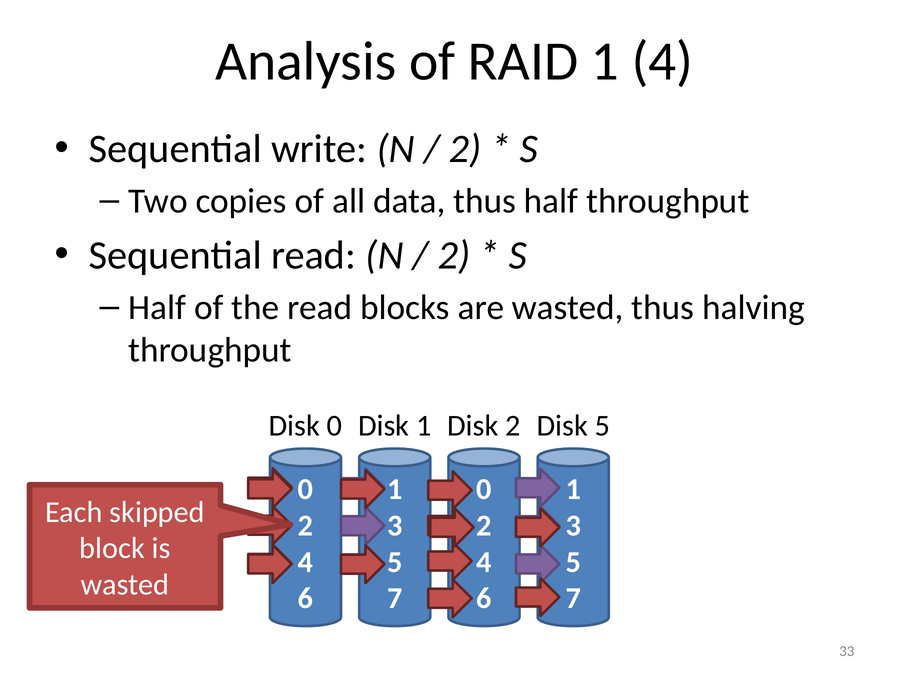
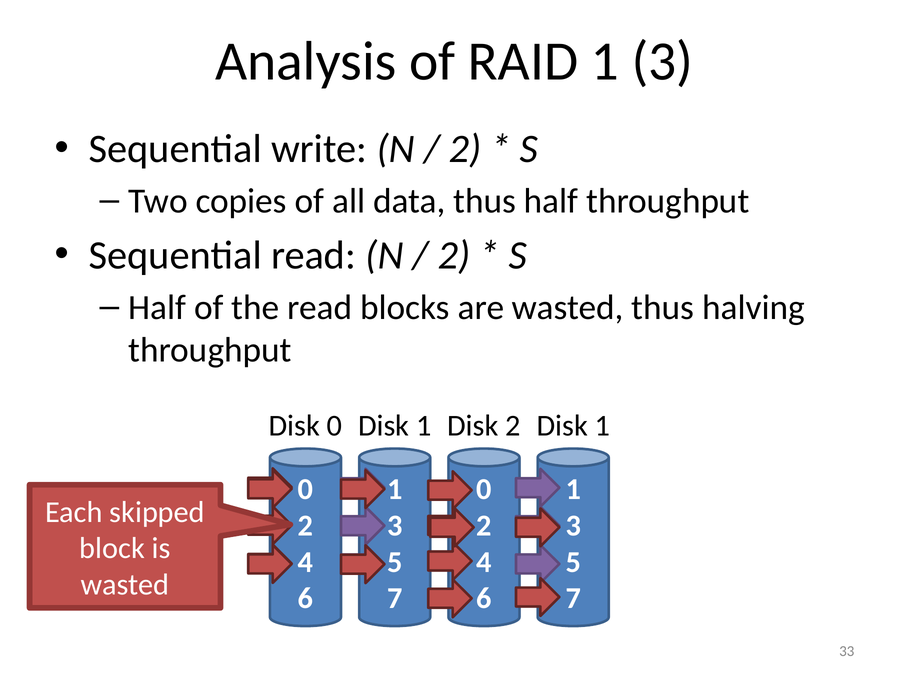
RAID 1 4: 4 -> 3 (662, 62)
5: 5 -> 1 (602, 426)
